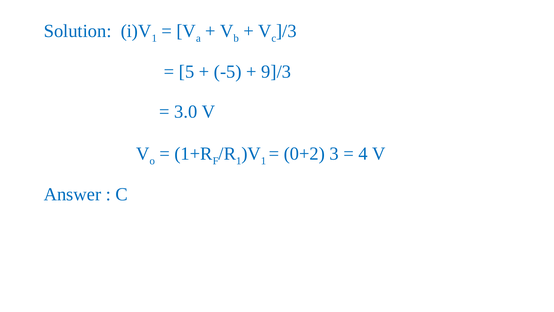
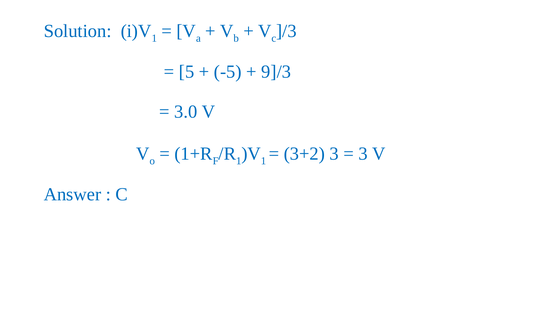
0+2: 0+2 -> 3+2 (304, 154)
4: 4 -> 3 (363, 154)
